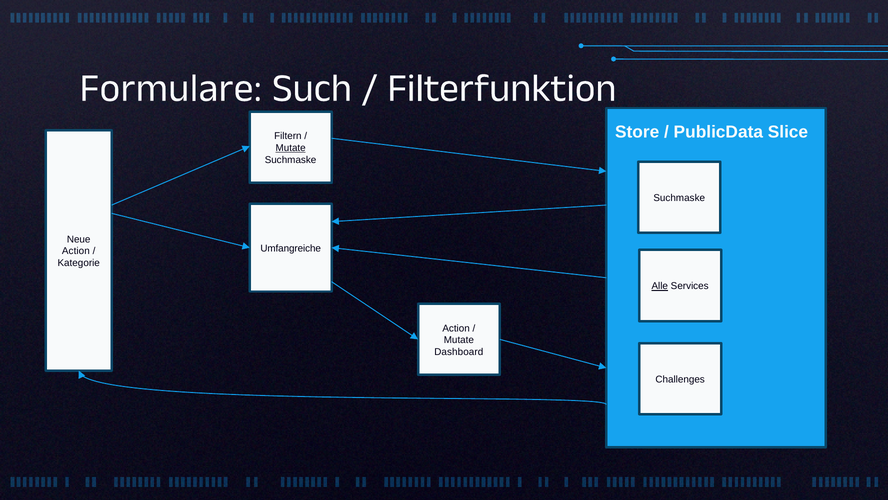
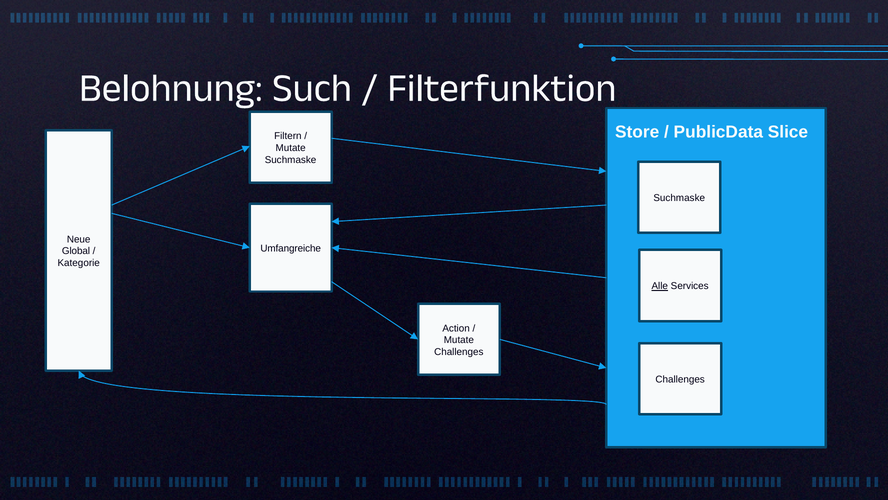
Formulare: Formulare -> Belohnung (171, 88)
Mutate underline: present -> none (291, 148)
Action: Action -> Global (76, 251)
Dashboard: Dashboard -> Challenges (459, 352)
